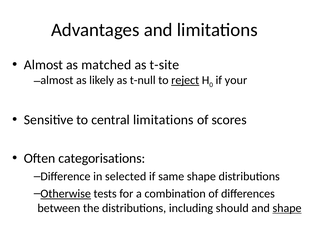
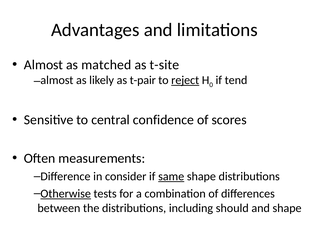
t-null: t-null -> t-pair (143, 80)
your: your -> tend (236, 80)
central limitations: limitations -> confidence (163, 120)
categorisations: categorisations -> measurements (102, 158)
selected: selected -> consider (126, 176)
same underline: none -> present (171, 176)
shape underline: present -> none (287, 208)
